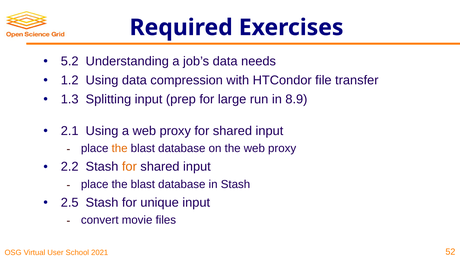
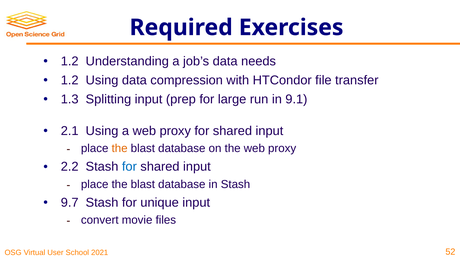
5.2: 5.2 -> 1.2 (70, 61)
8.9: 8.9 -> 9.1 (296, 99)
for colour: orange -> blue (129, 167)
2.5: 2.5 -> 9.7 (70, 202)
